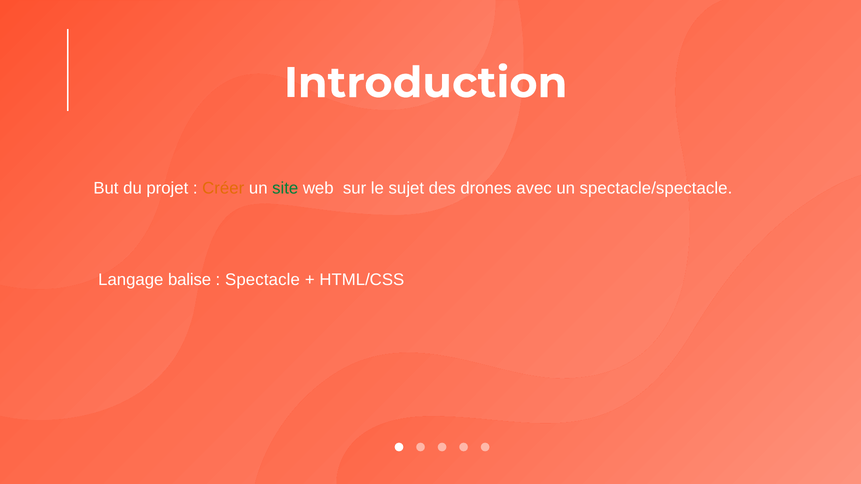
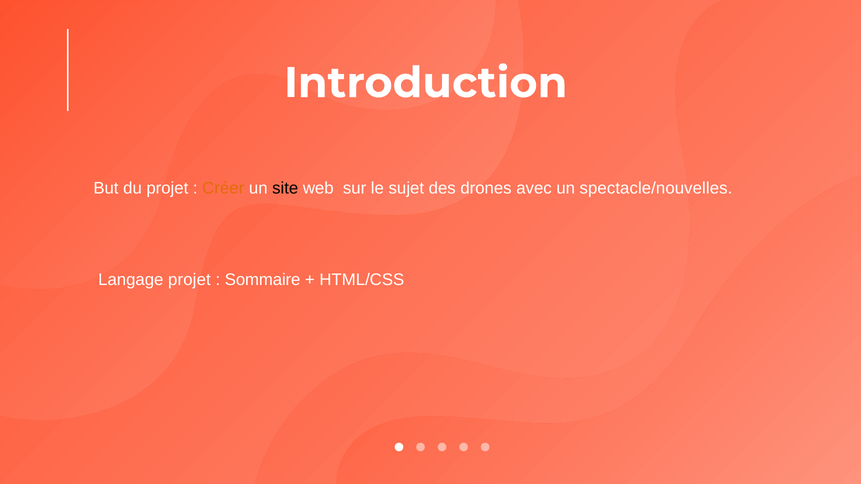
site colour: green -> black (285, 188)
spectacle/spectacle: spectacle/spectacle -> spectacle/nouvelles (656, 188)
Langage balise: balise -> projet (189, 280)
Spectacle: Spectacle -> Sommaire (263, 280)
